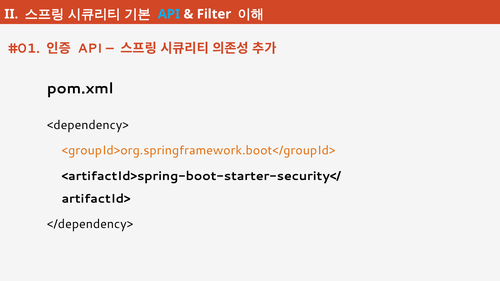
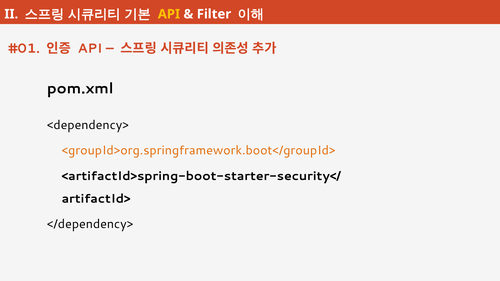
API colour: light blue -> yellow (169, 14)
